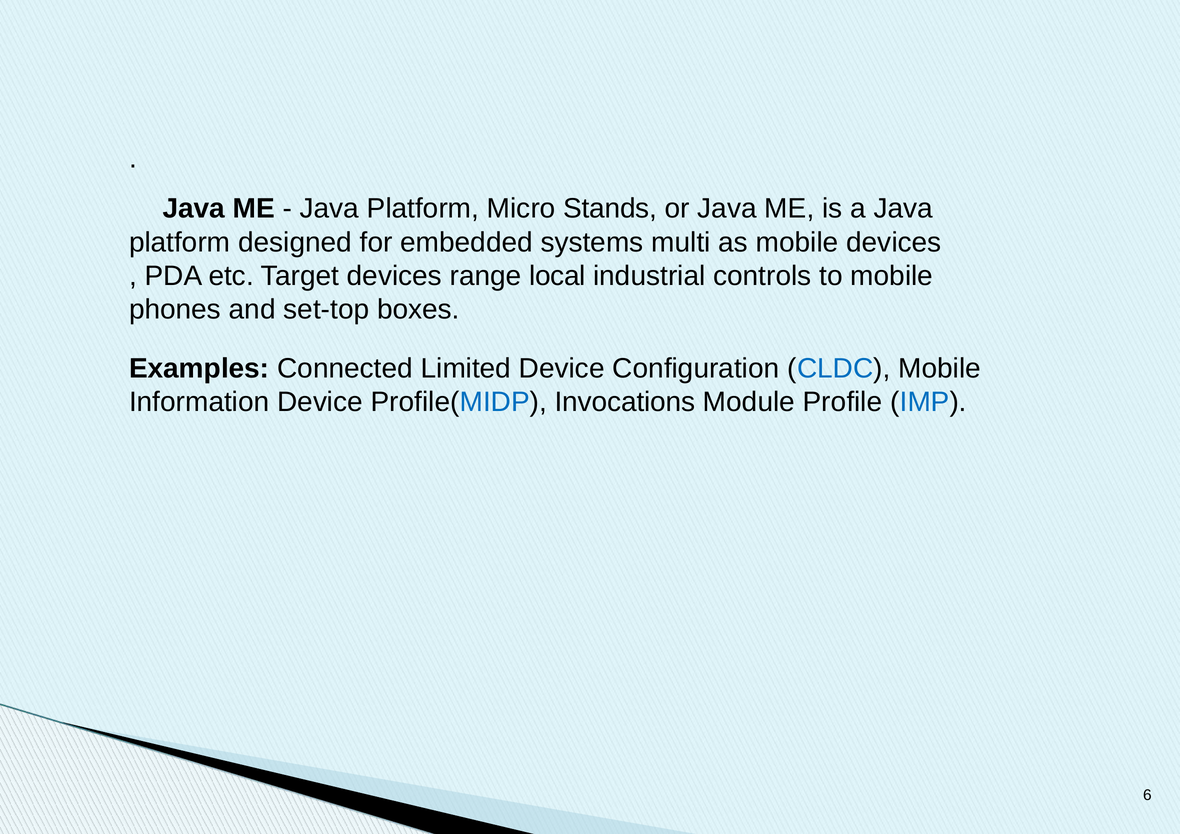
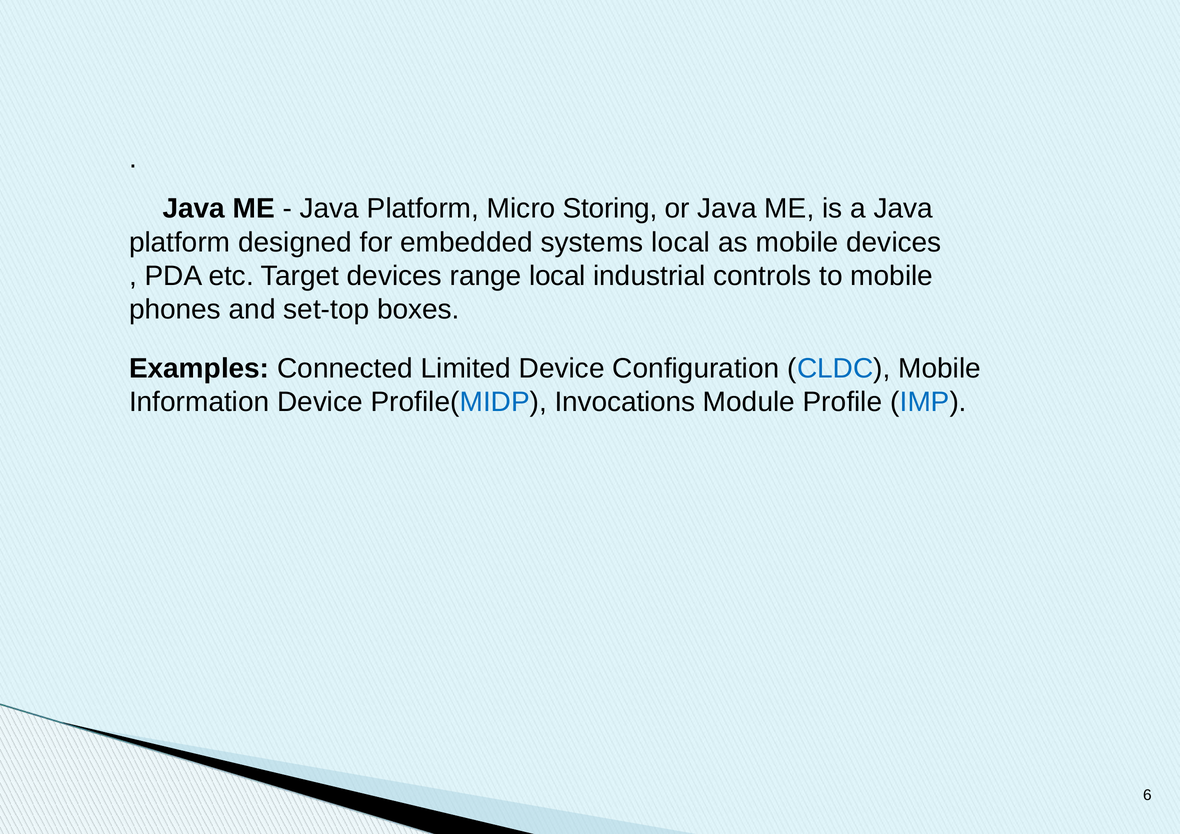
Stands: Stands -> Storing (610, 209)
systems multi: multi -> local (681, 242)
